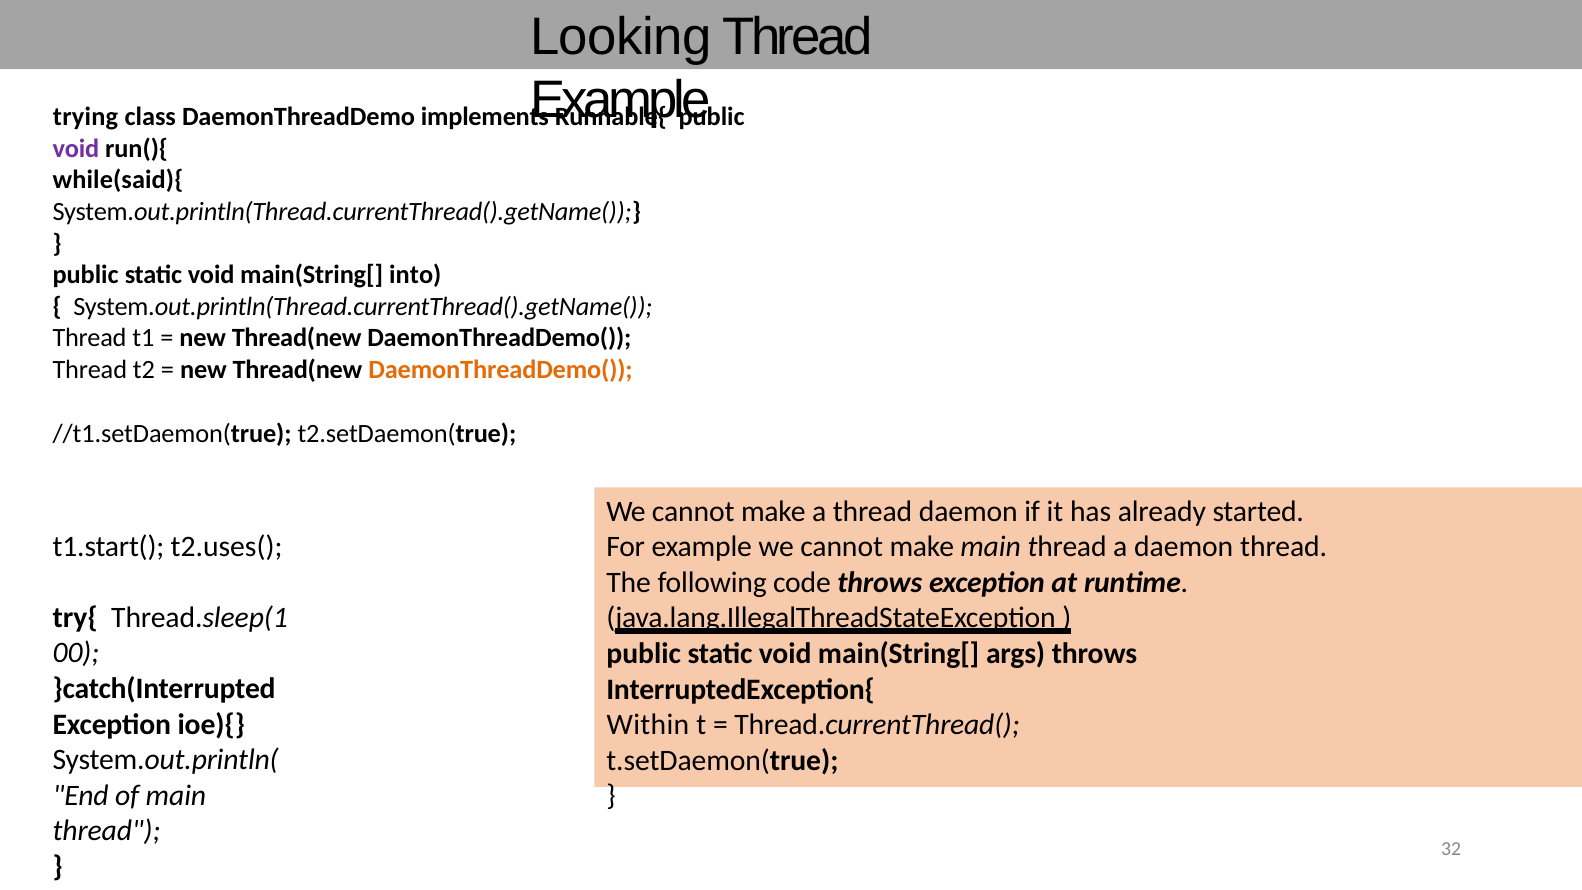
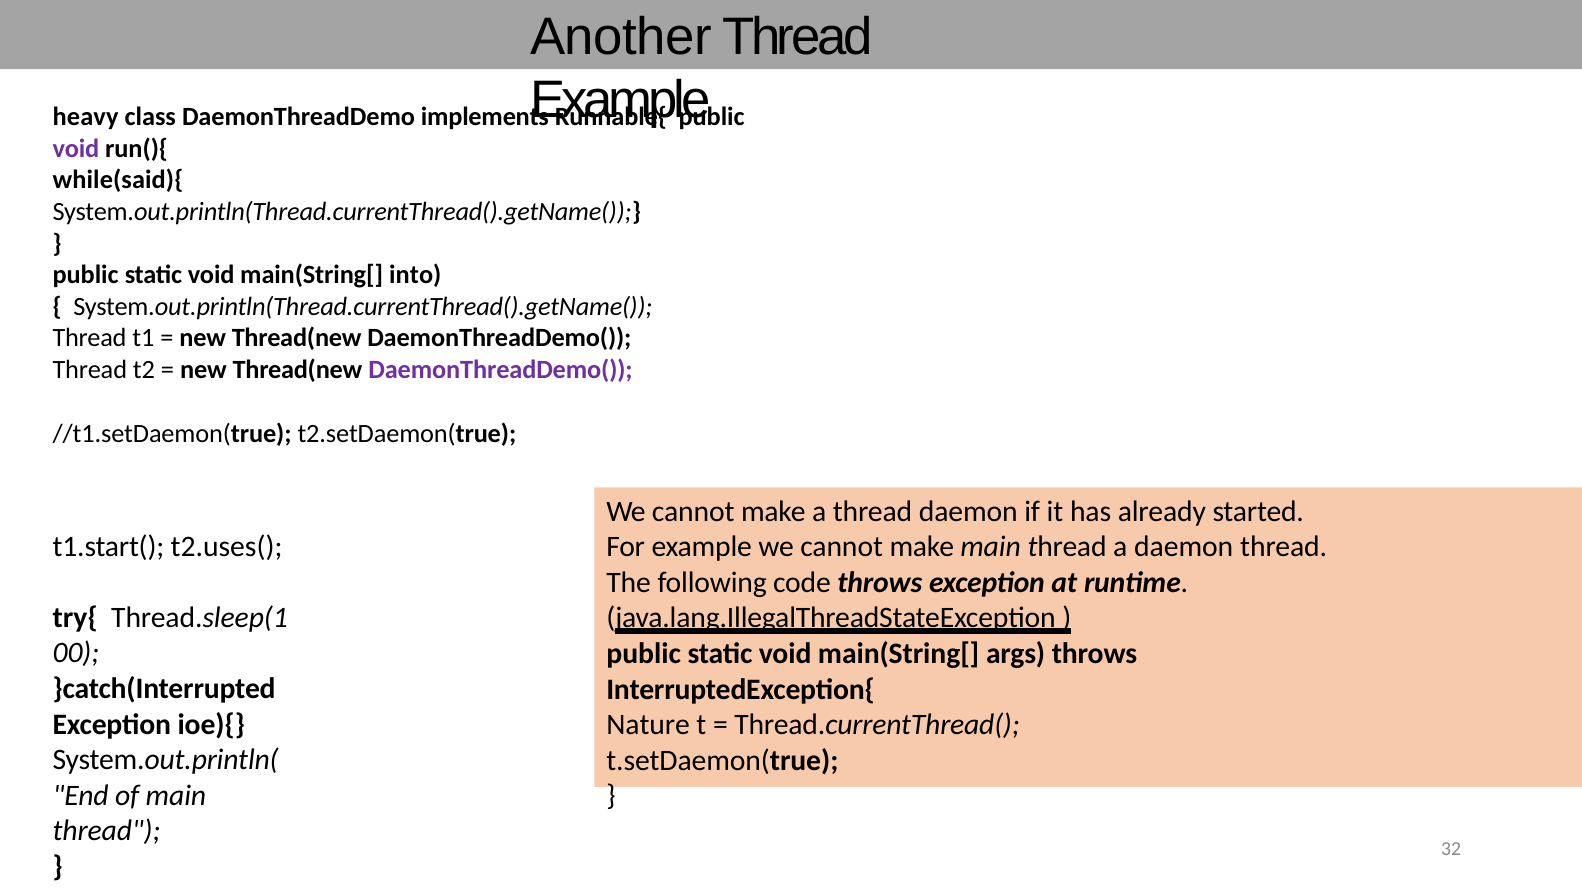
Looking: Looking -> Another (621, 37)
trying: trying -> heavy (86, 117)
DaemonThreadDemo( colour: orange -> purple (501, 370)
Within: Within -> Nature (648, 725)
